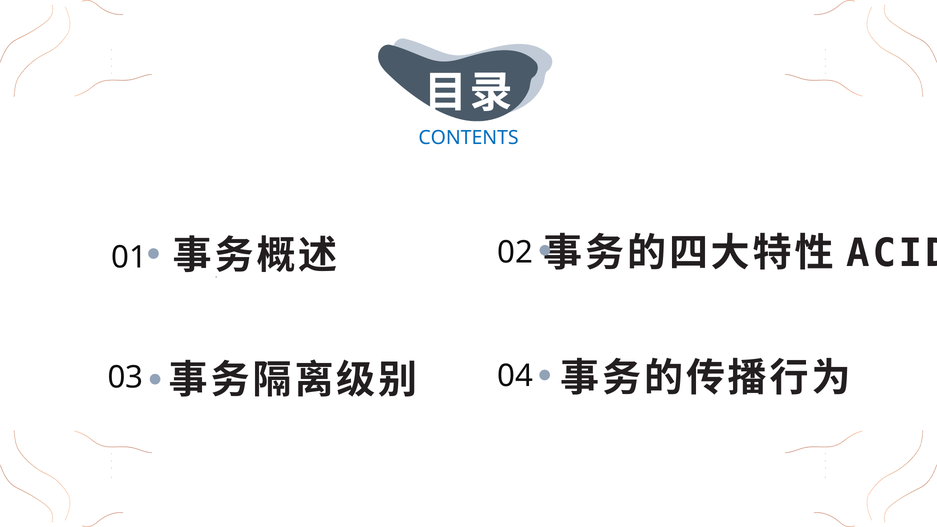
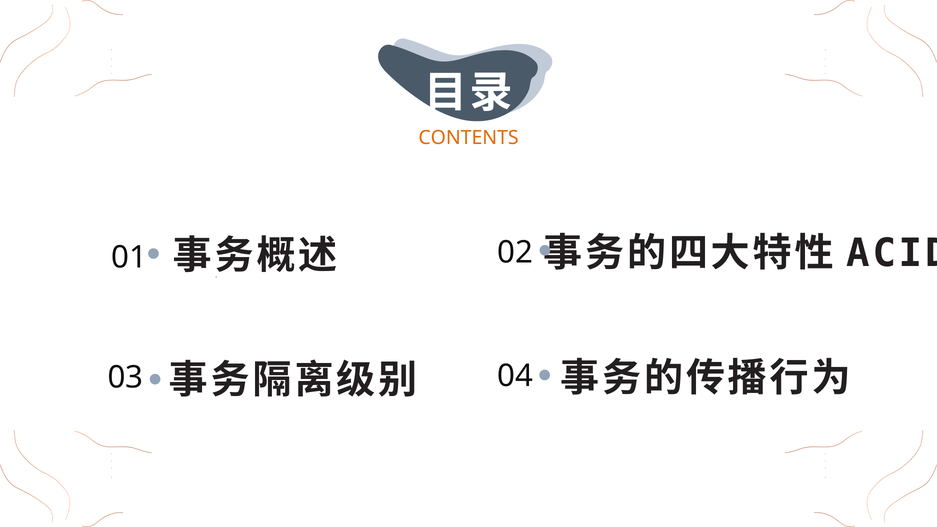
CONTENTS colour: blue -> orange (469, 138)
